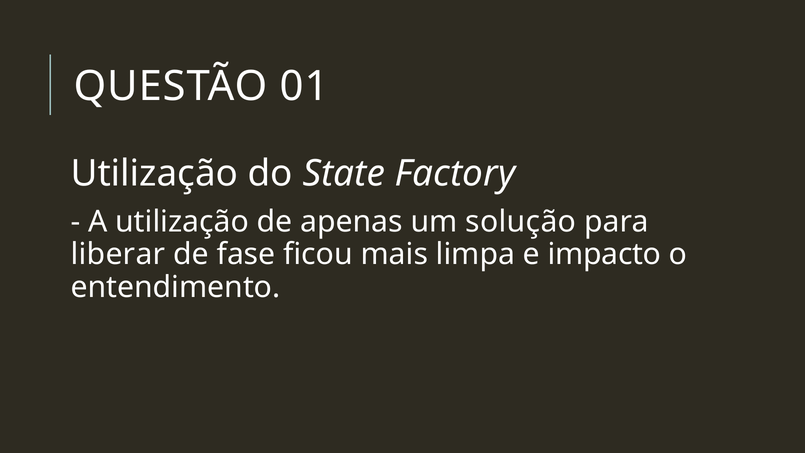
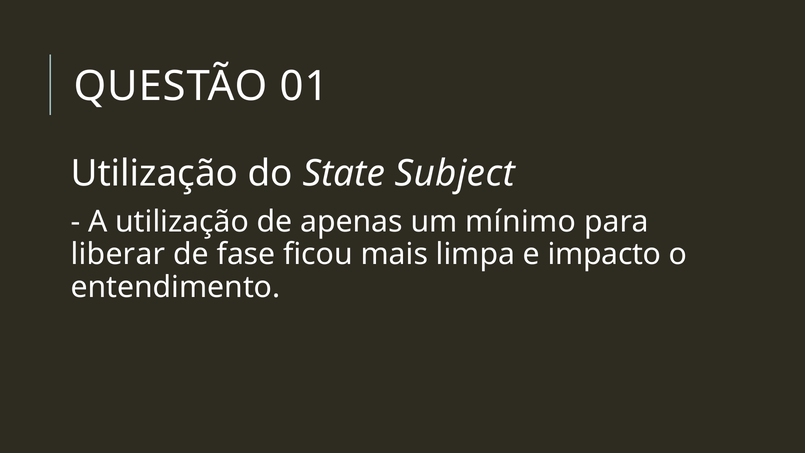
Factory: Factory -> Subject (455, 174)
solução: solução -> mínimo (521, 222)
